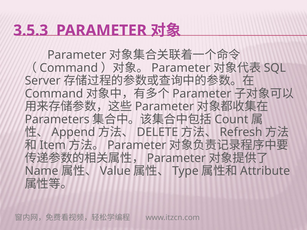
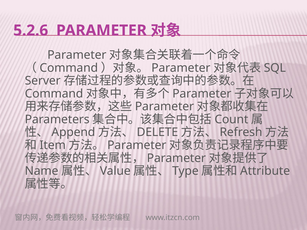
3.5.3: 3.5.3 -> 5.2.6 (31, 30)
